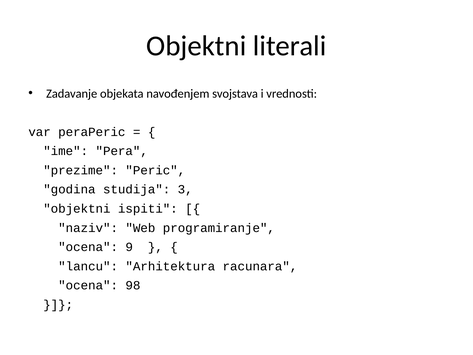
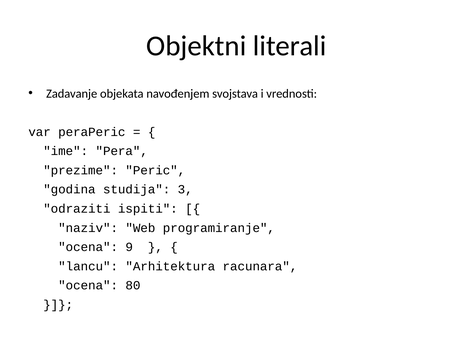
objektni: objektni -> odraziti (77, 209)
98: 98 -> 80 (133, 285)
